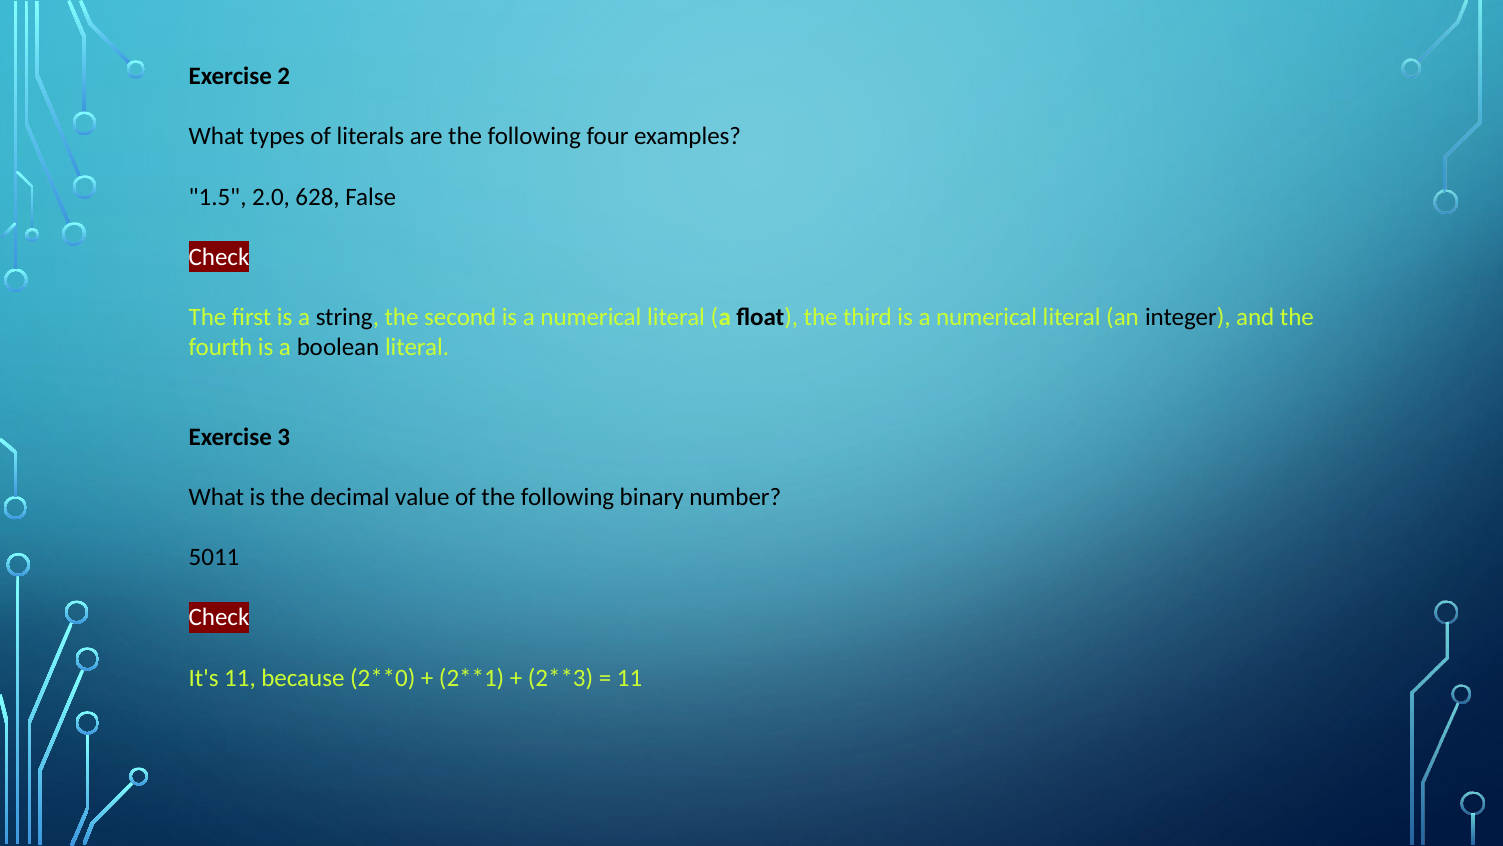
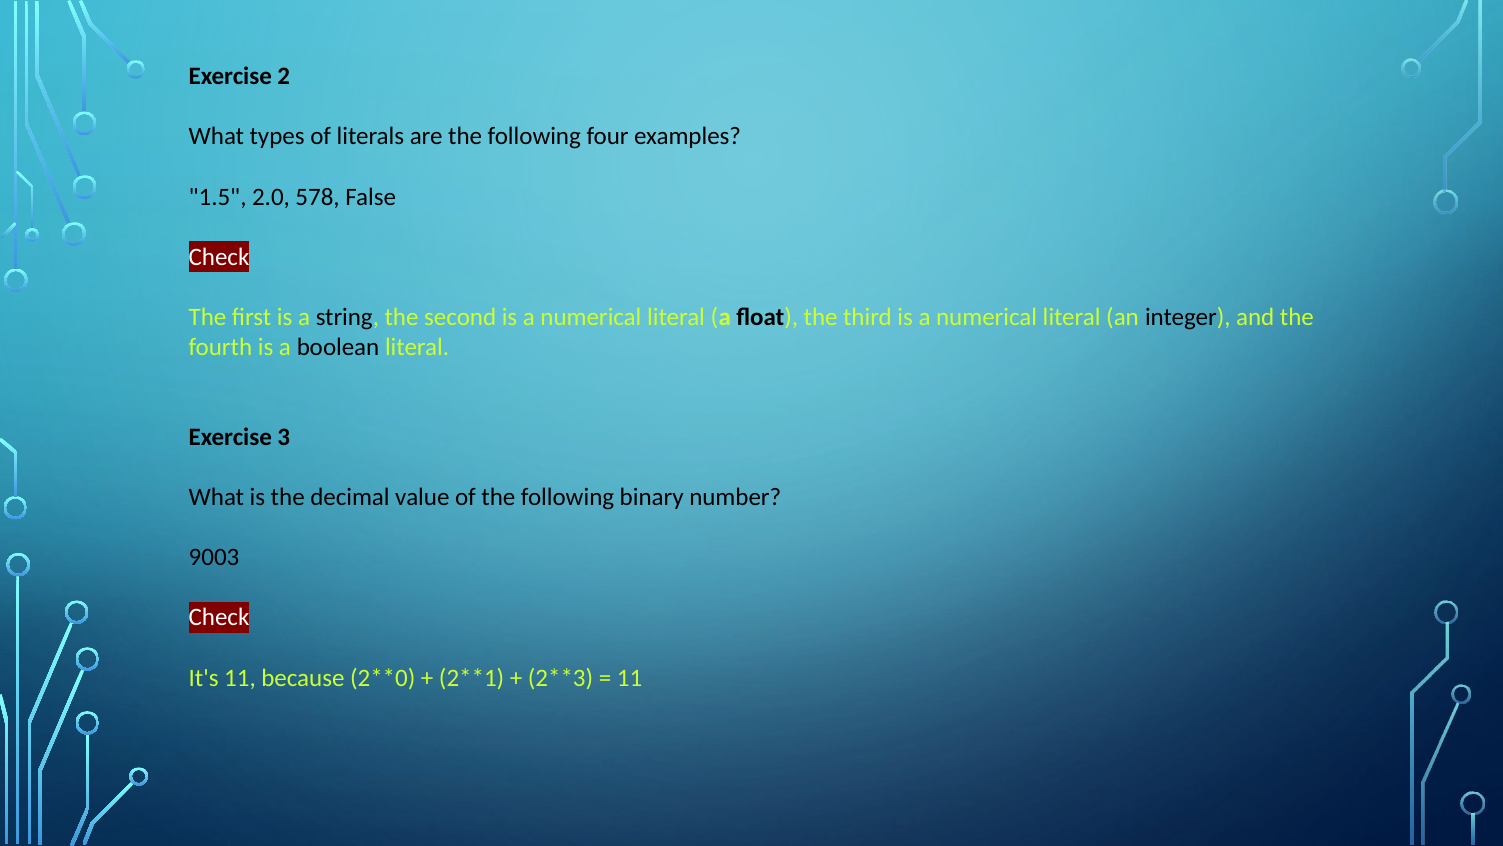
628: 628 -> 578 (318, 197)
5011: 5011 -> 9003 (214, 557)
